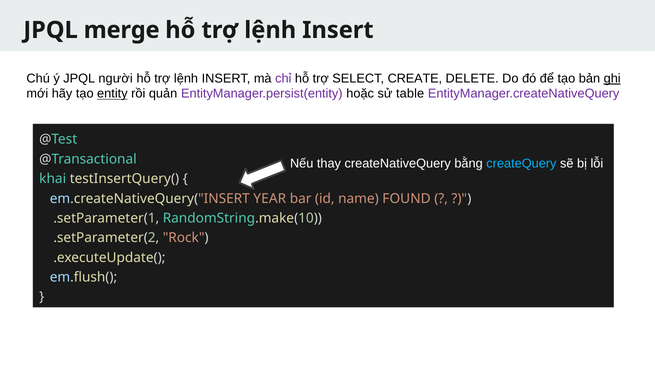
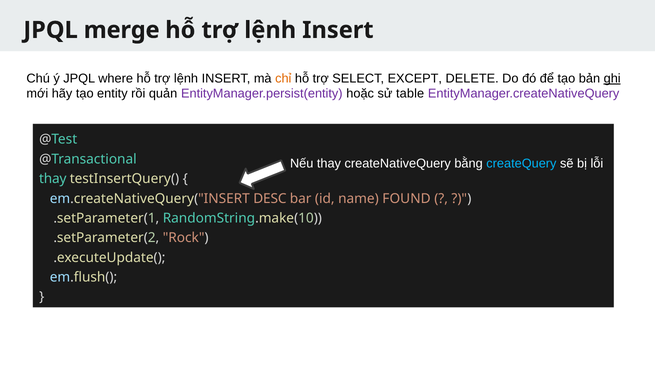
người: người -> where (116, 78)
chỉ colour: purple -> orange (283, 78)
CREATE: CREATE -> EXCEPT (415, 78)
entity underline: present -> none (112, 94)
khai: khai -> thay (53, 179)
YEAR: YEAR -> DESC (270, 198)
